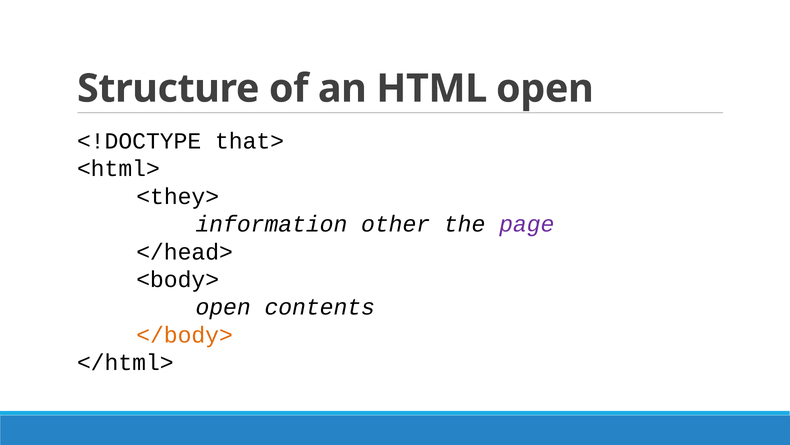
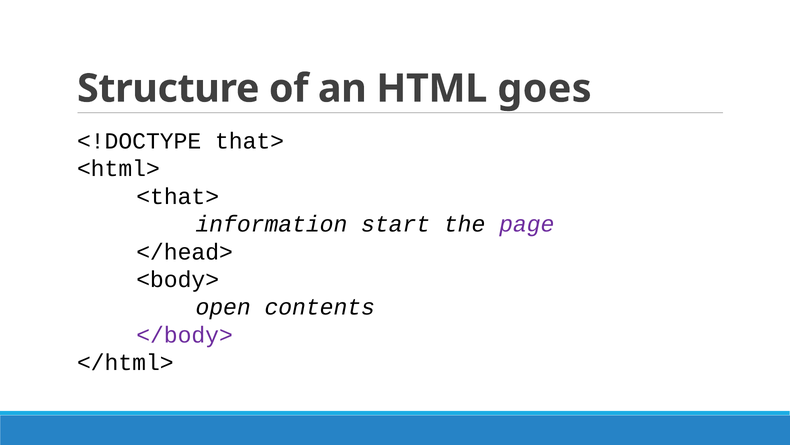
HTML open: open -> goes (544, 89)
<they>: <they> -> <that> (178, 196)
other: other -> start (396, 224)
</body> colour: orange -> purple (185, 335)
